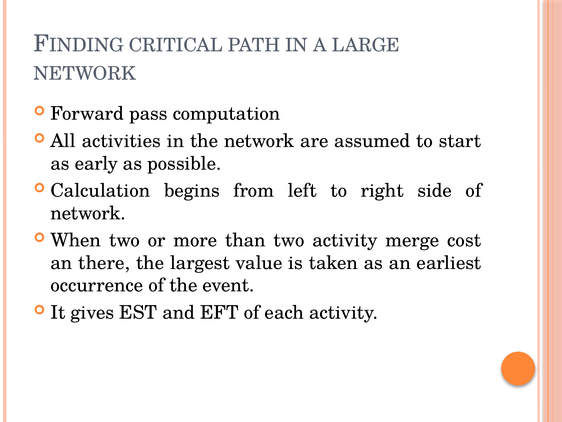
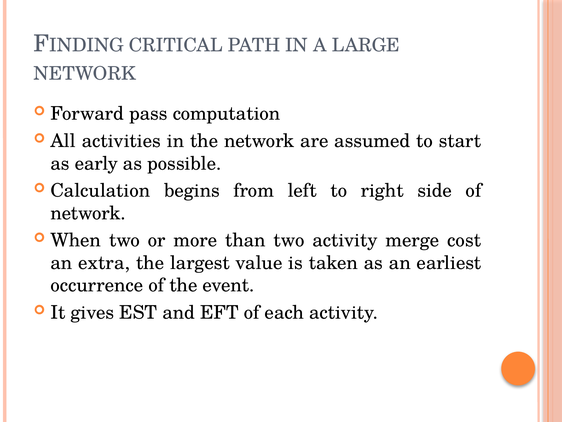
there: there -> extra (104, 263)
